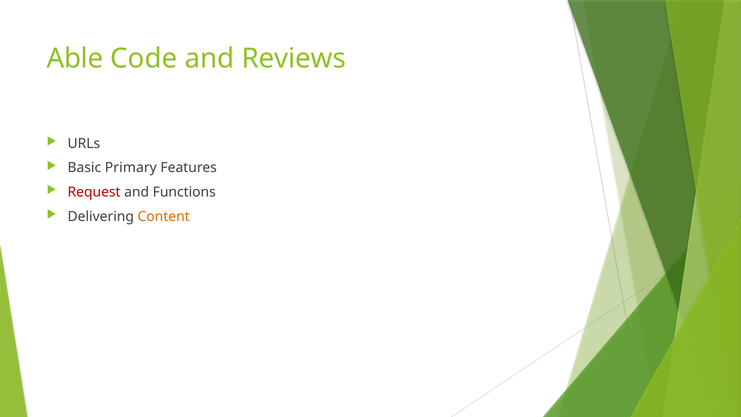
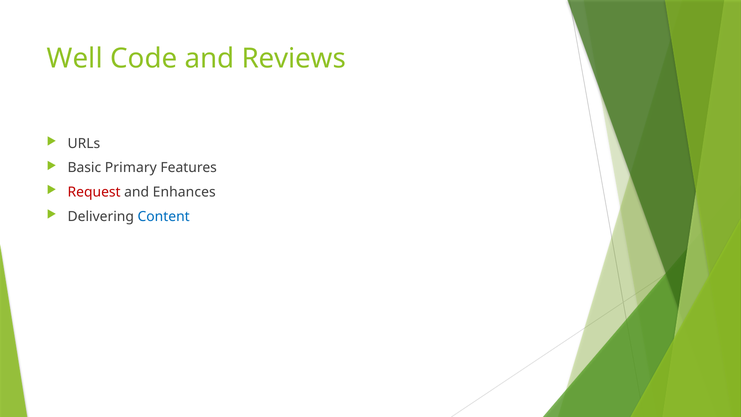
Able: Able -> Well (75, 58)
Functions: Functions -> Enhances (184, 192)
Content colour: orange -> blue (164, 217)
